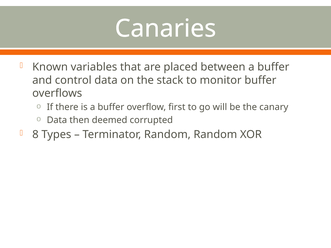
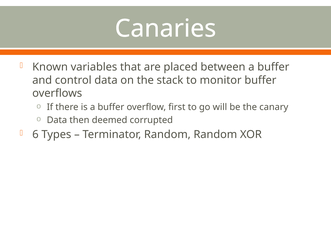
8: 8 -> 6 (35, 135)
